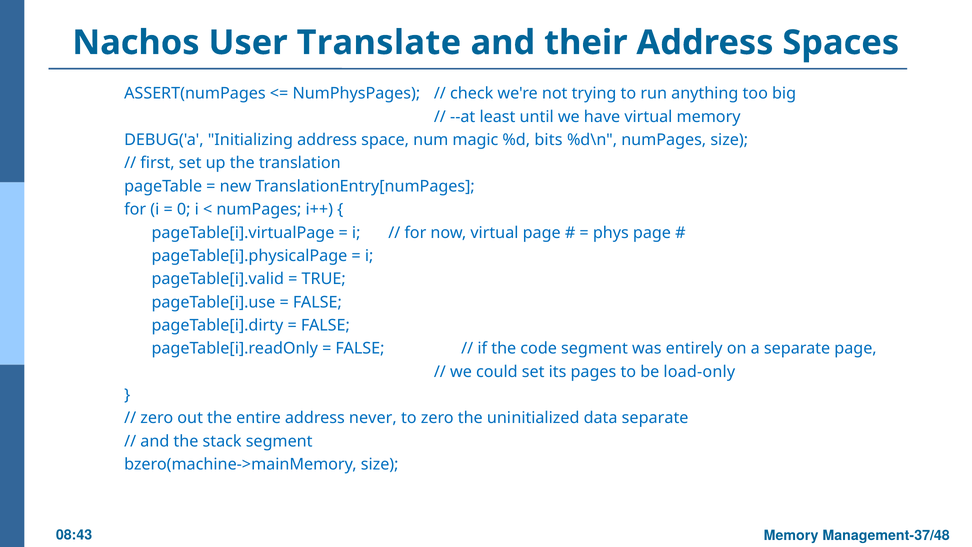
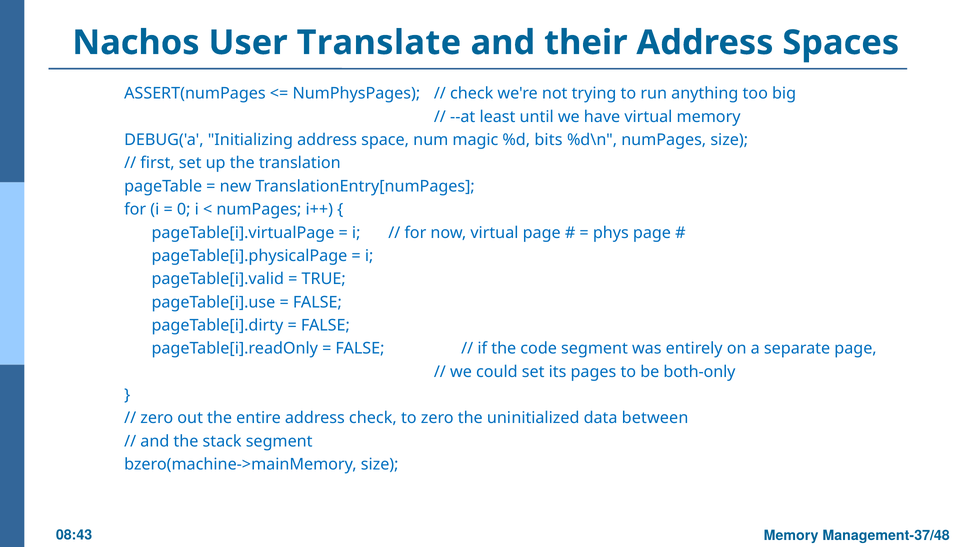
load-only: load-only -> both-only (699, 372)
address never: never -> check (373, 418)
data separate: separate -> between (655, 418)
